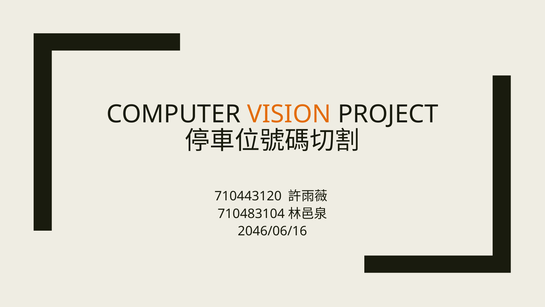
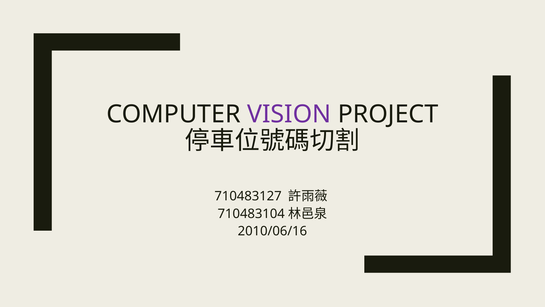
VISION colour: orange -> purple (289, 114)
710443120: 710443120 -> 710483127 (248, 196)
2046/06/16: 2046/06/16 -> 2010/06/16 (272, 231)
